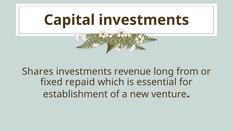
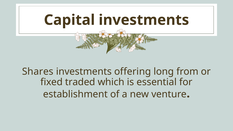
revenue: revenue -> offering (133, 72)
repaid: repaid -> traded (80, 82)
